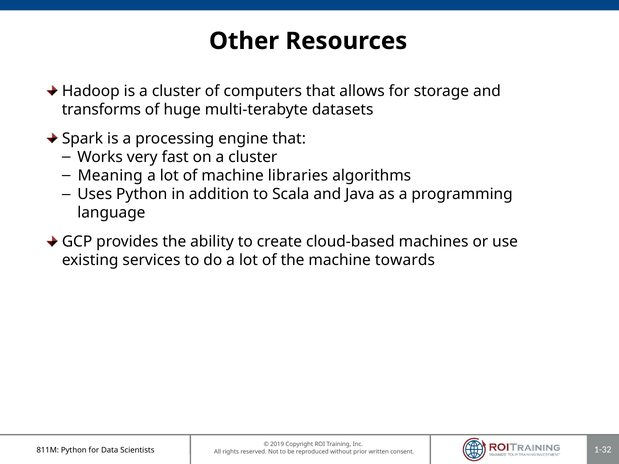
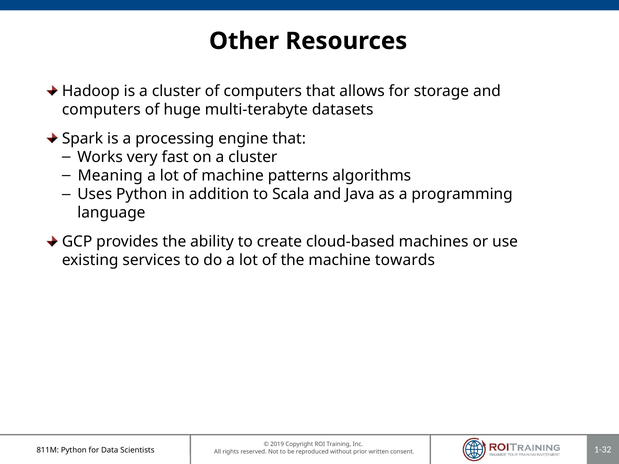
transforms: transforms -> computers (101, 110)
libraries: libraries -> patterns (298, 176)
